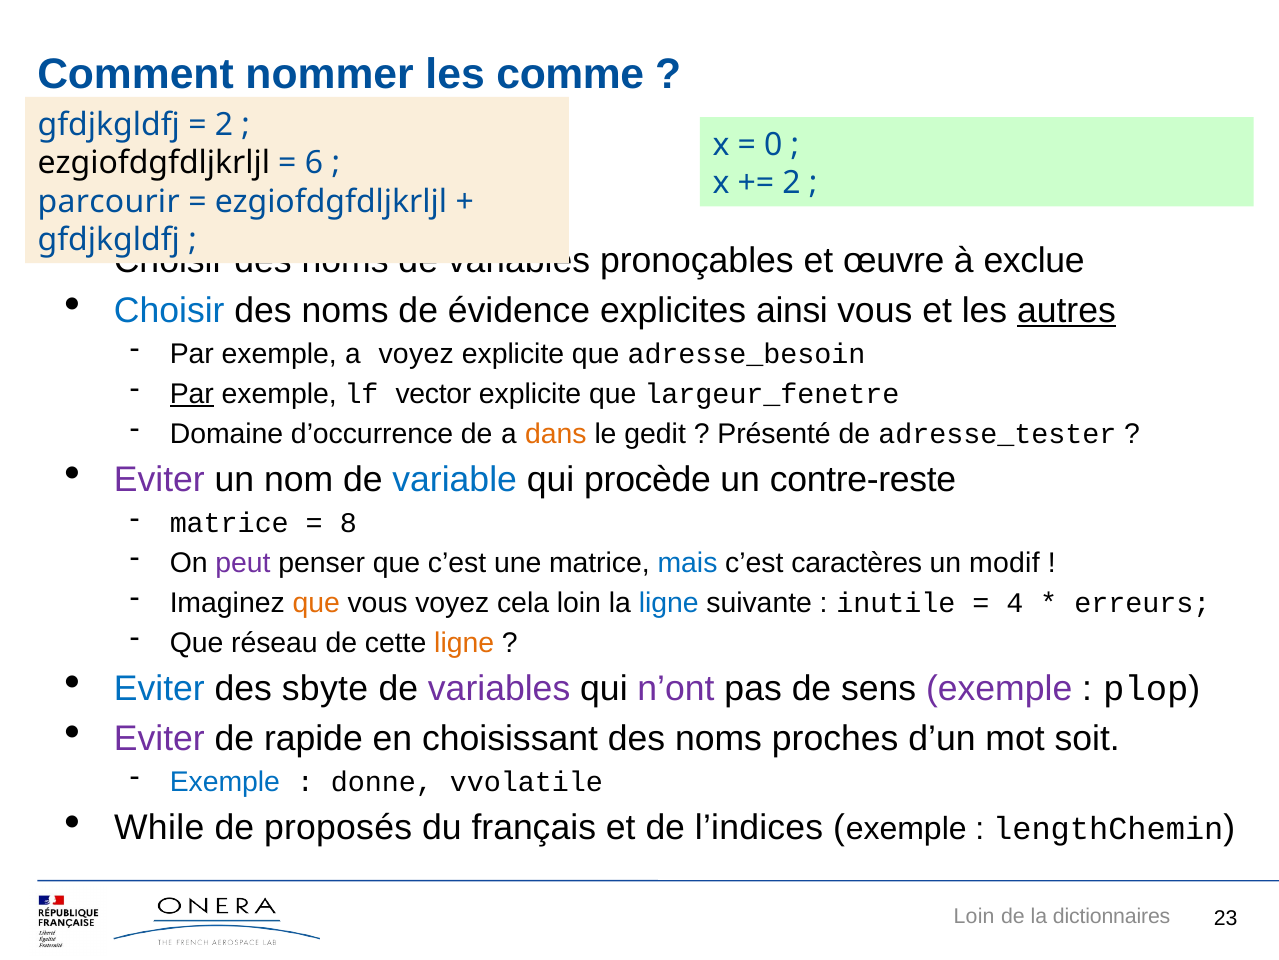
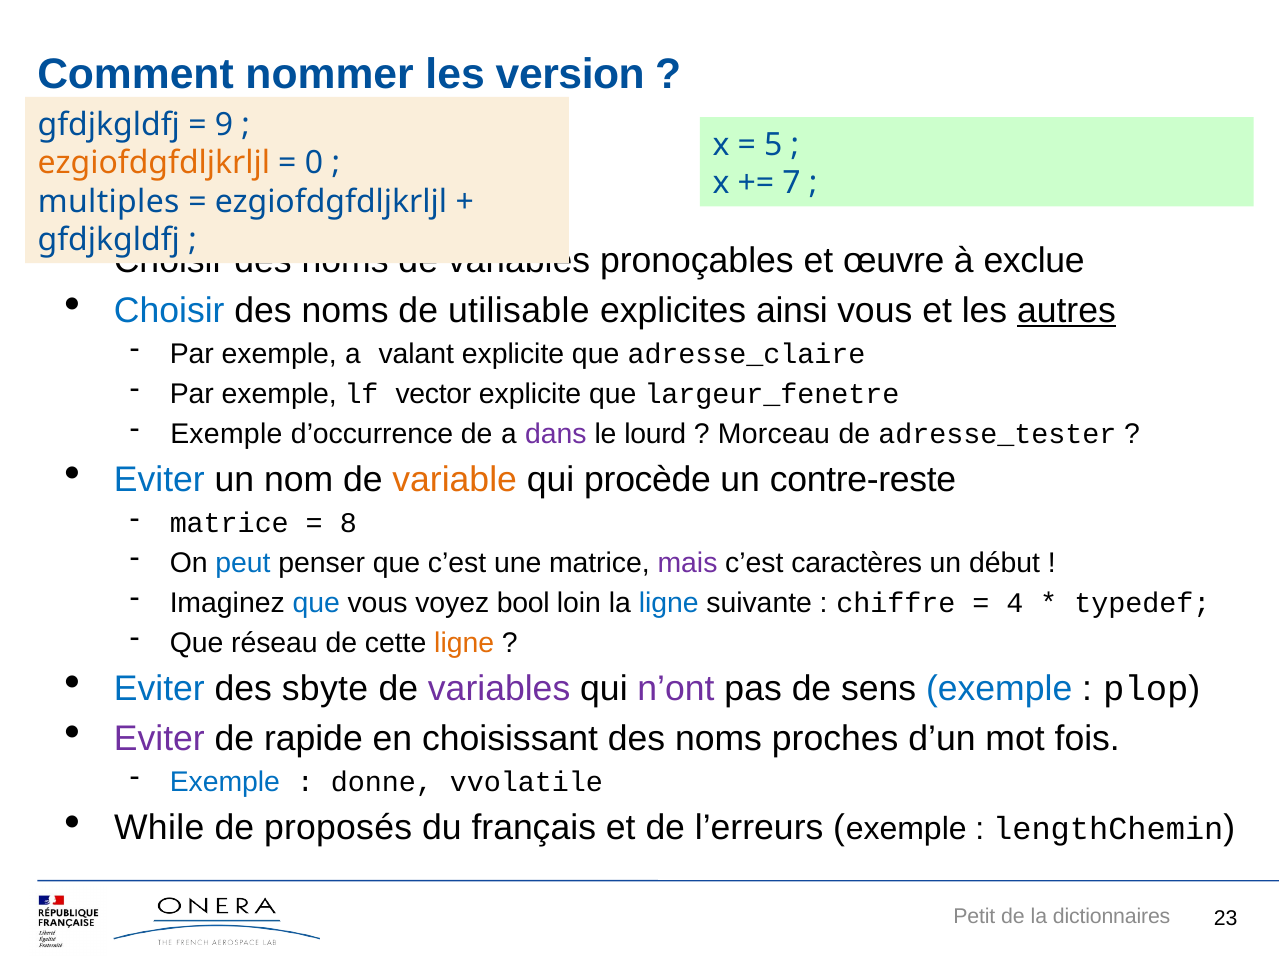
comme: comme -> version (570, 75)
2: 2 -> 9 (224, 125)
0: 0 -> 5 (773, 145)
ezgiofdgfdljkrljl colour: black -> orange (154, 163)
6: 6 -> 0 (314, 163)
2: 2 -> 7 (791, 183)
parcourir: parcourir -> multiples (109, 201)
évidence: évidence -> utilisable (519, 310)
a voyez: voyez -> valant (416, 354)
adresse_besoin: adresse_besoin -> adresse_claire (746, 354)
Par underline: present -> none (192, 394)
Domaine: Domaine -> Exemple (226, 433)
dans colour: orange -> purple (556, 433)
gedit: gedit -> lourd (655, 433)
Présenté: Présenté -> Morceau (774, 433)
Eviter colour: purple -> blue (159, 479)
variable colour: blue -> orange (455, 479)
peut colour: purple -> blue (243, 563)
mais colour: blue -> purple (687, 563)
modif: modif -> début (1005, 563)
que colour: orange -> blue (316, 602)
cela: cela -> bool (523, 602)
inutile: inutile -> chiffre (896, 602)
erreurs: erreurs -> typedef (1142, 602)
exemple colour: purple -> blue (999, 688)
soit: soit -> fois (1087, 738)
l’indices: l’indices -> l’erreurs (759, 828)
Loin: Loin -> Petit (974, 916)
